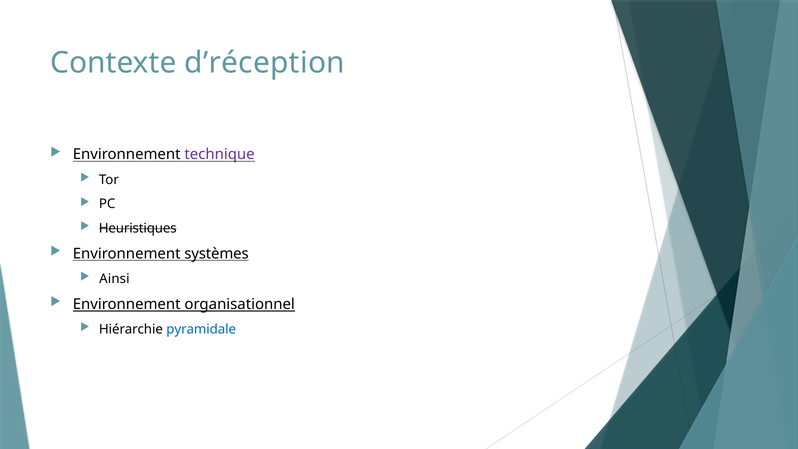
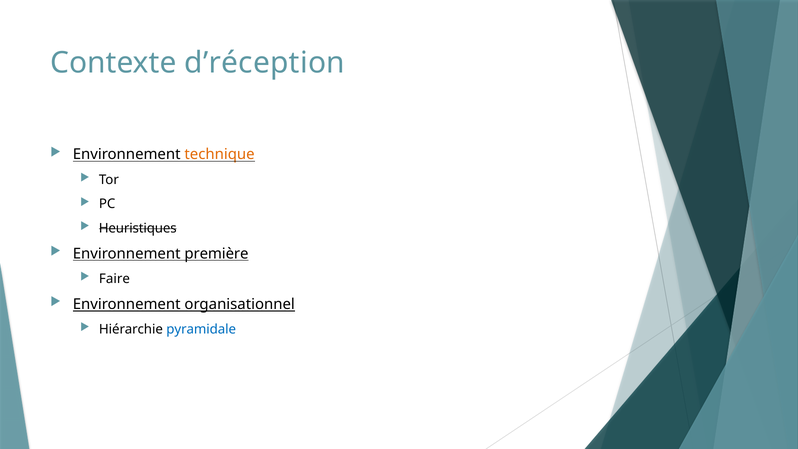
technique colour: purple -> orange (220, 154)
systèmes: systèmes -> première (216, 254)
Ainsi: Ainsi -> Faire (114, 279)
